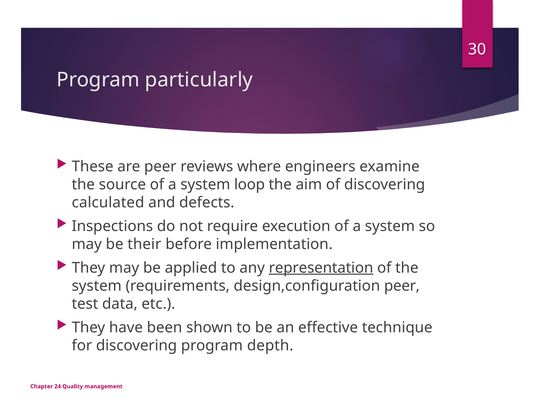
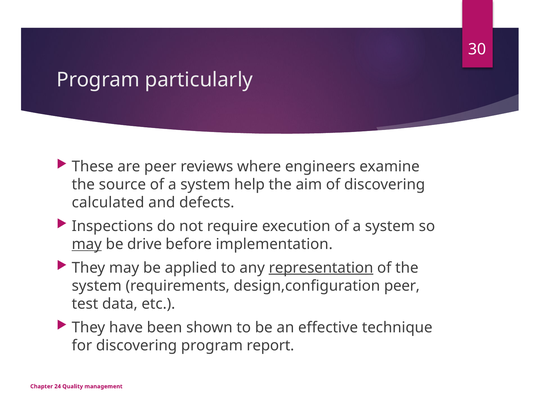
loop: loop -> help (249, 185)
may underline: none -> present (87, 244)
their: their -> drive (145, 244)
depth: depth -> report (270, 345)
